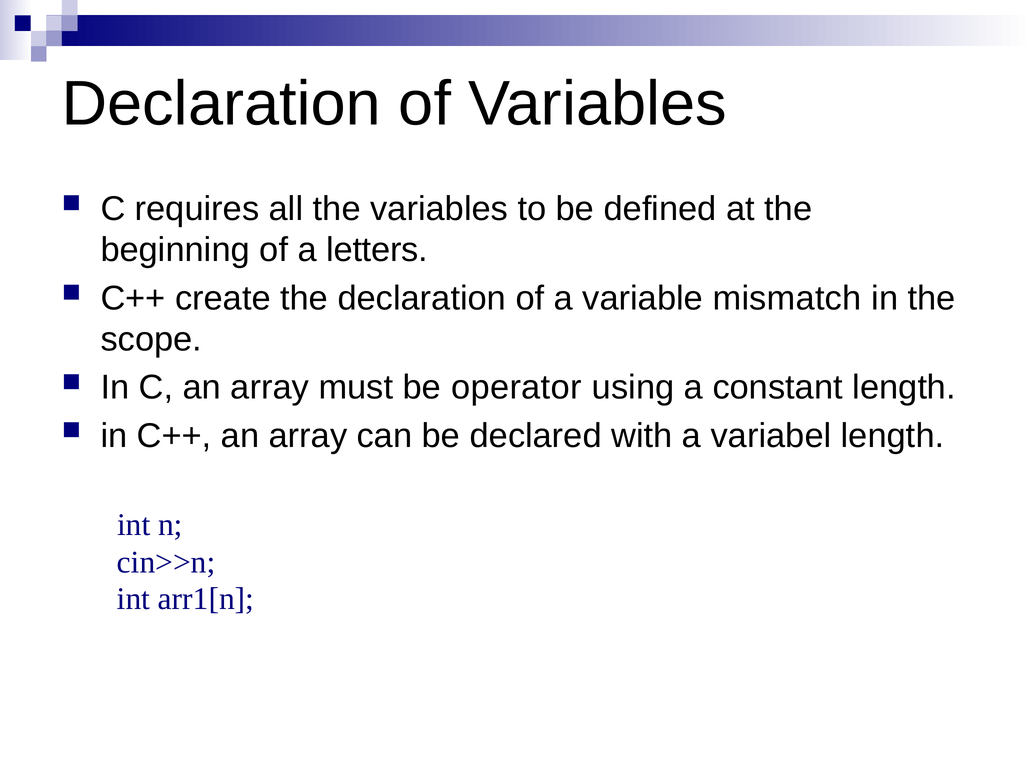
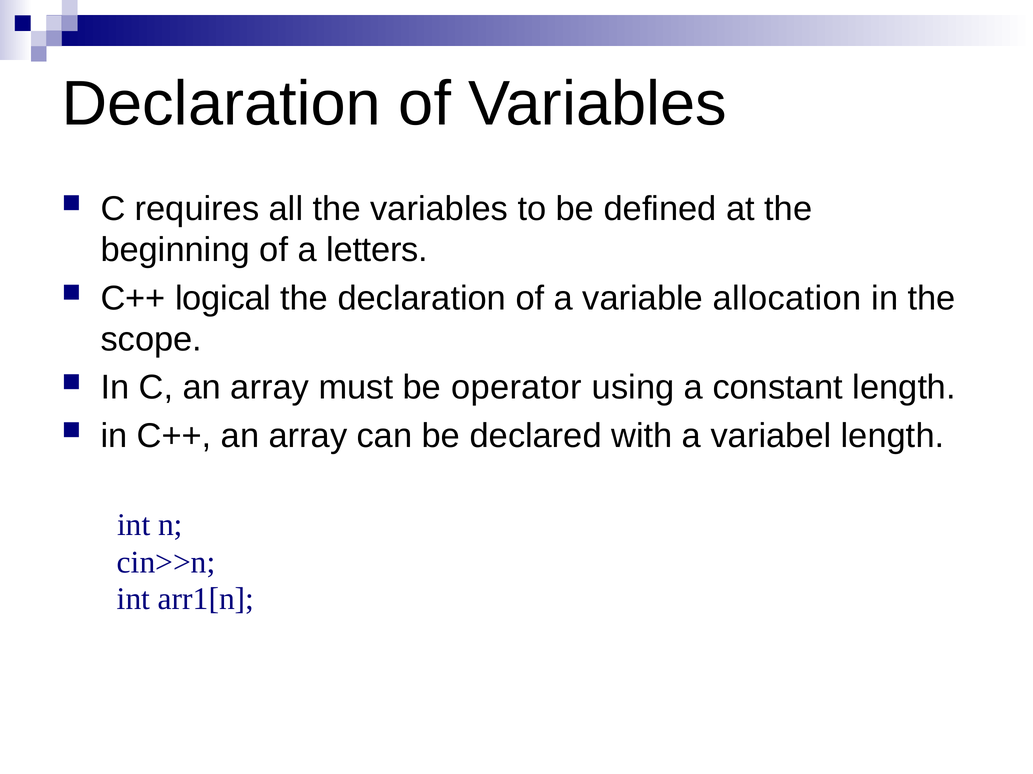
create: create -> logical (223, 298)
mismatch: mismatch -> allocation (787, 298)
